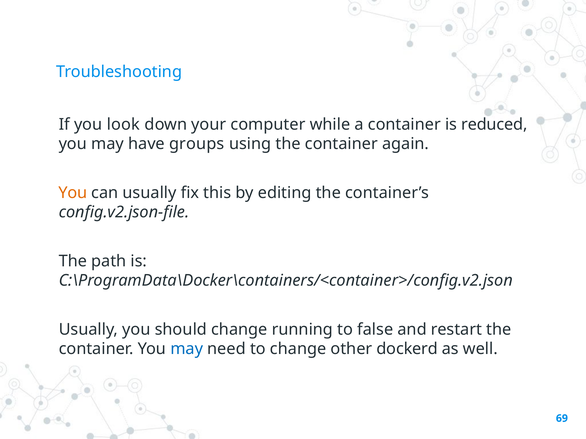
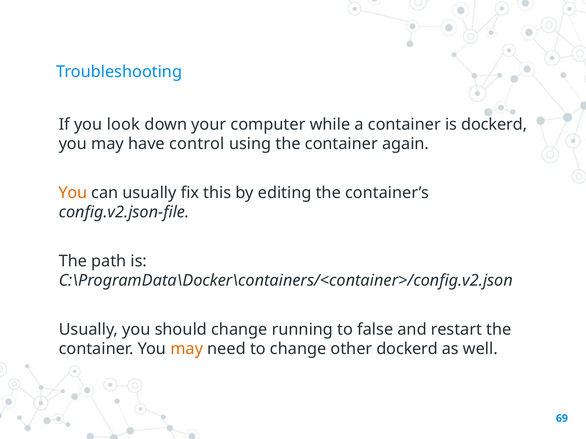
is reduced: reduced -> dockerd (494, 125)
groups: groups -> control (197, 144)
may colour: blue -> orange (187, 349)
